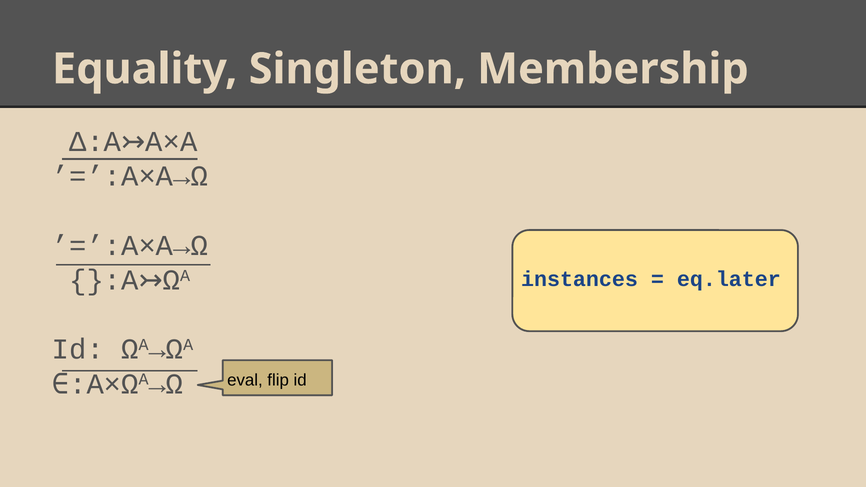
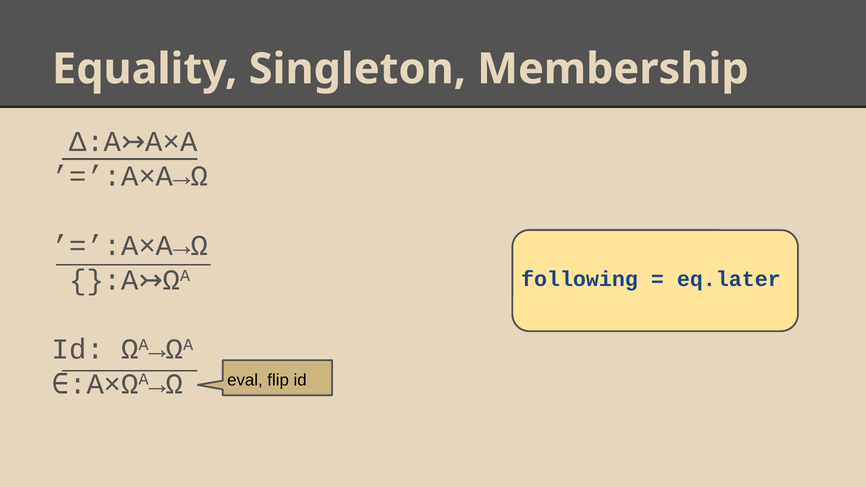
instances: instances -> following (579, 279)
